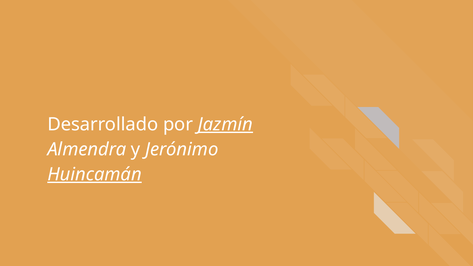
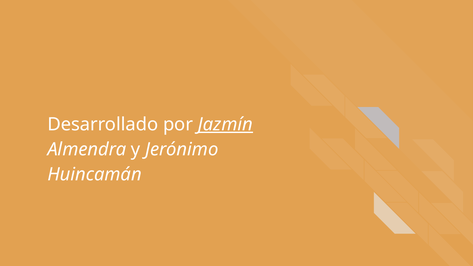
Huincamán underline: present -> none (95, 174)
